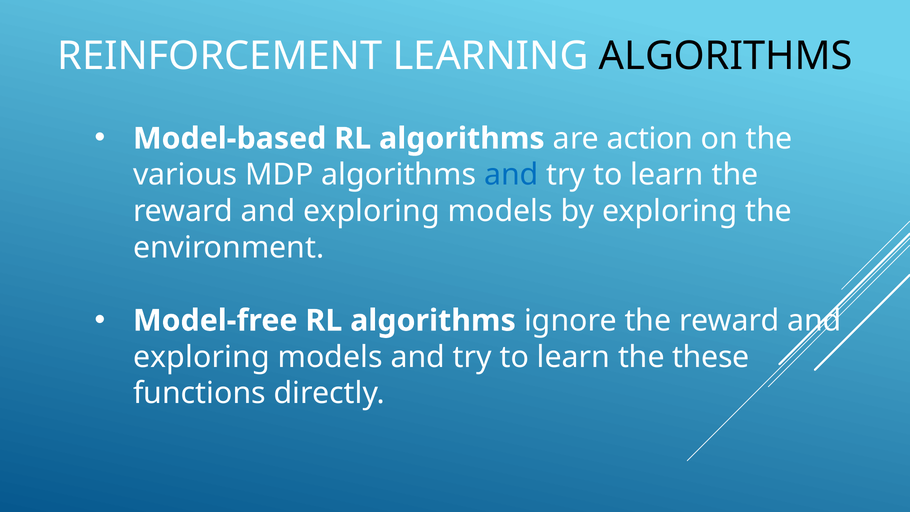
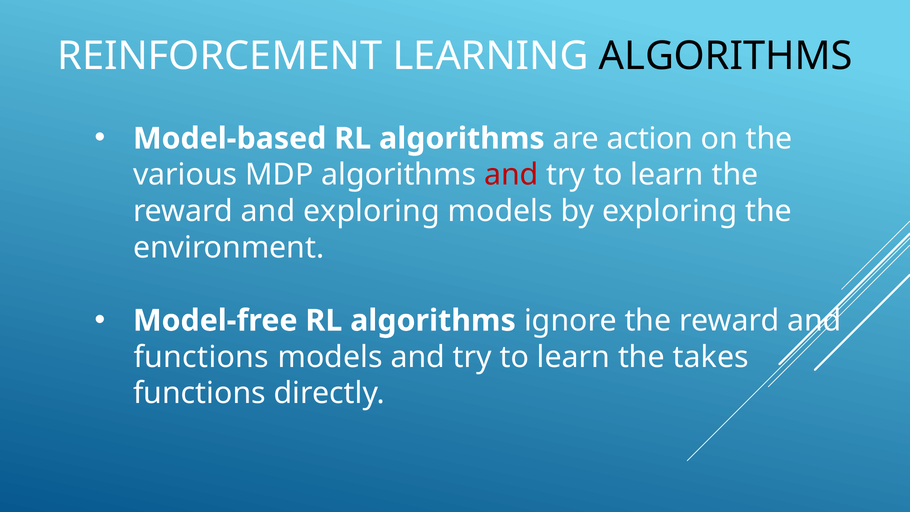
and colour: blue -> red (511, 175)
exploring: exploring -> functions (201, 357)
these: these -> takes (711, 357)
